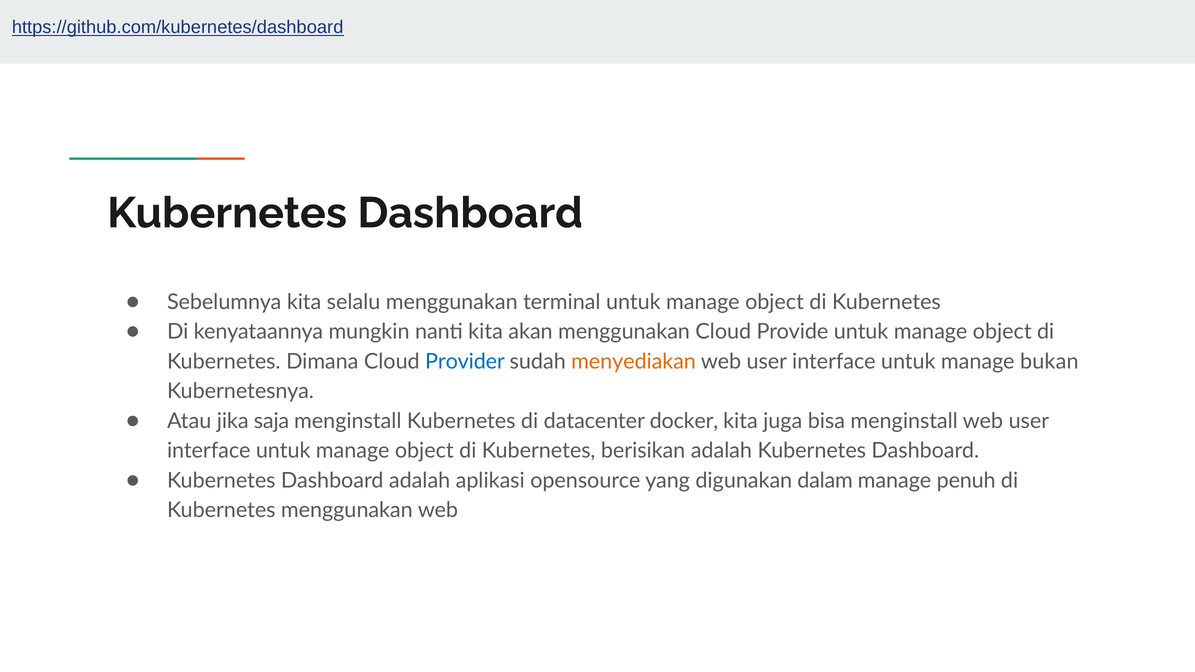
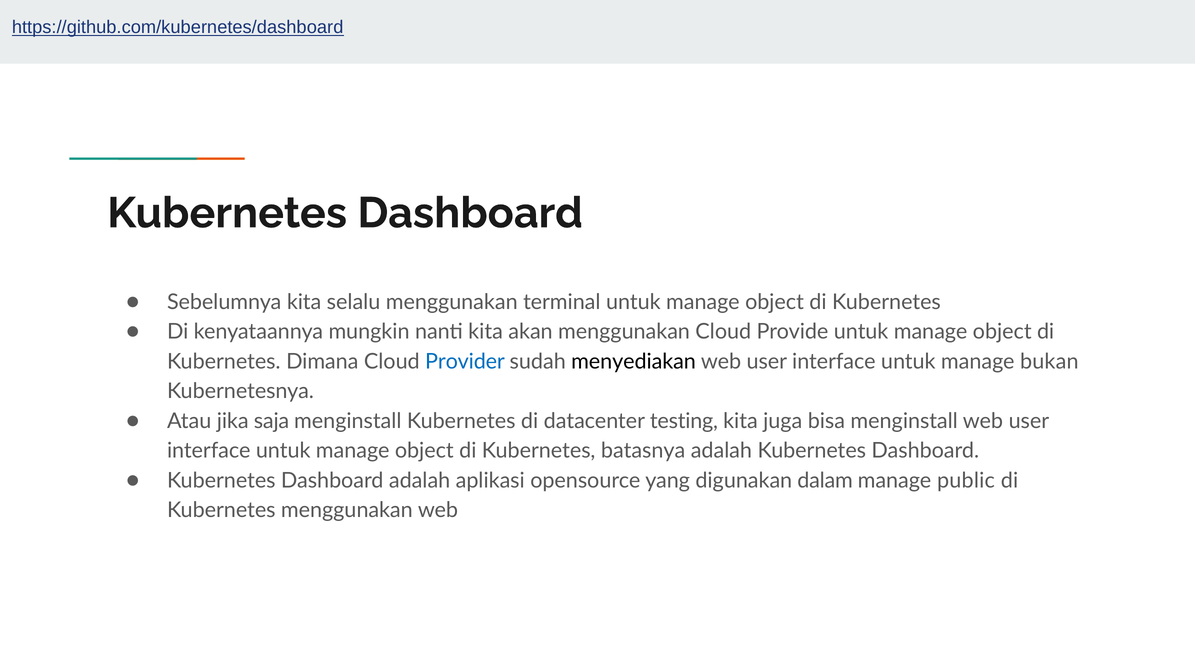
menyediakan colour: orange -> black (634, 362)
docker: docker -> testing (684, 421)
berisikan: berisikan -> batasnya (643, 451)
penuh: penuh -> public (966, 481)
